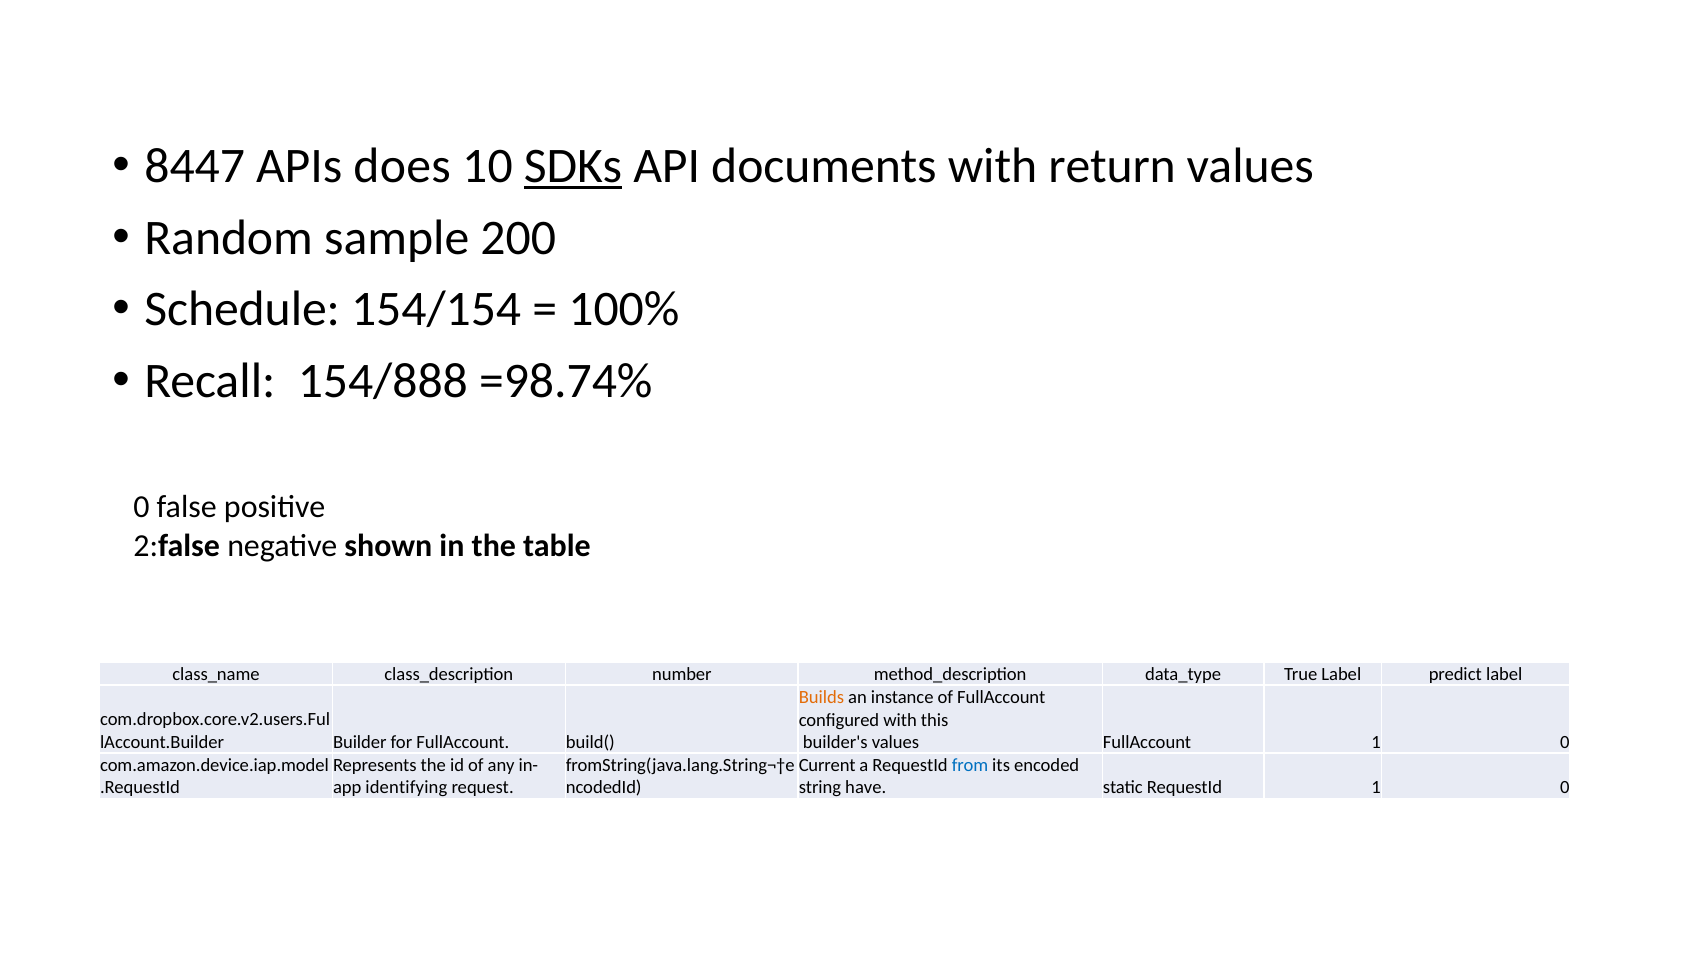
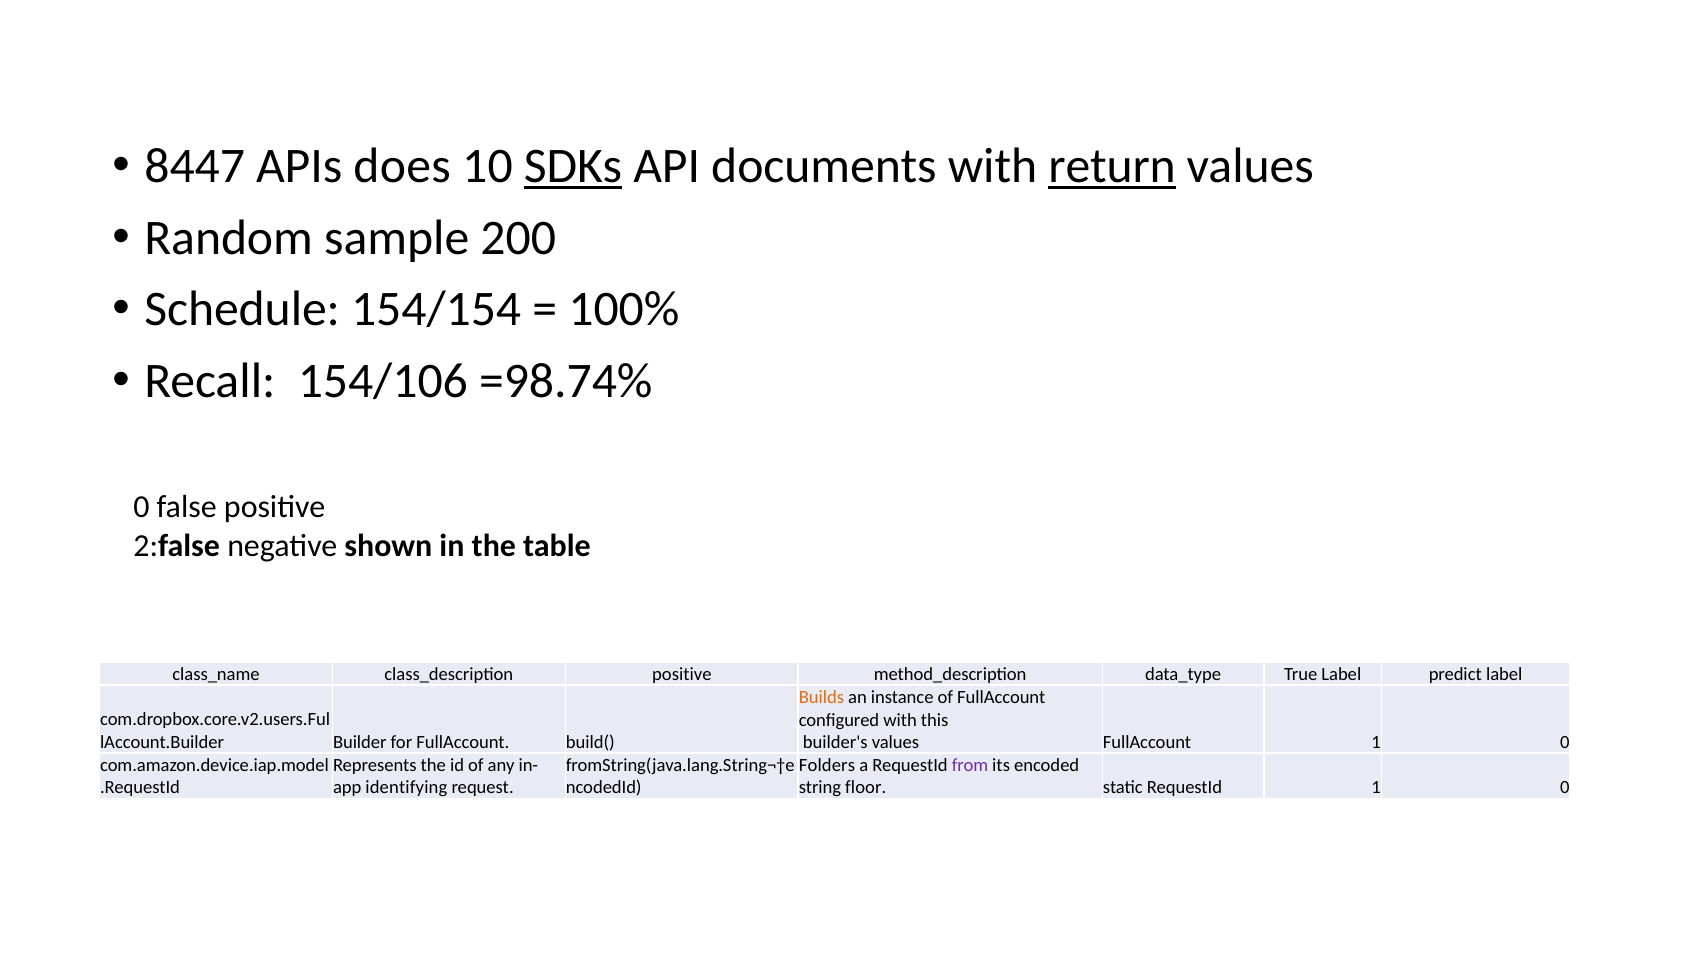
return underline: none -> present (1112, 166)
154/888: 154/888 -> 154/106 (383, 381)
number: number -> positive (682, 674)
Current: Current -> Folders (827, 765)
from colour: blue -> purple (970, 765)
have: have -> floor (866, 788)
